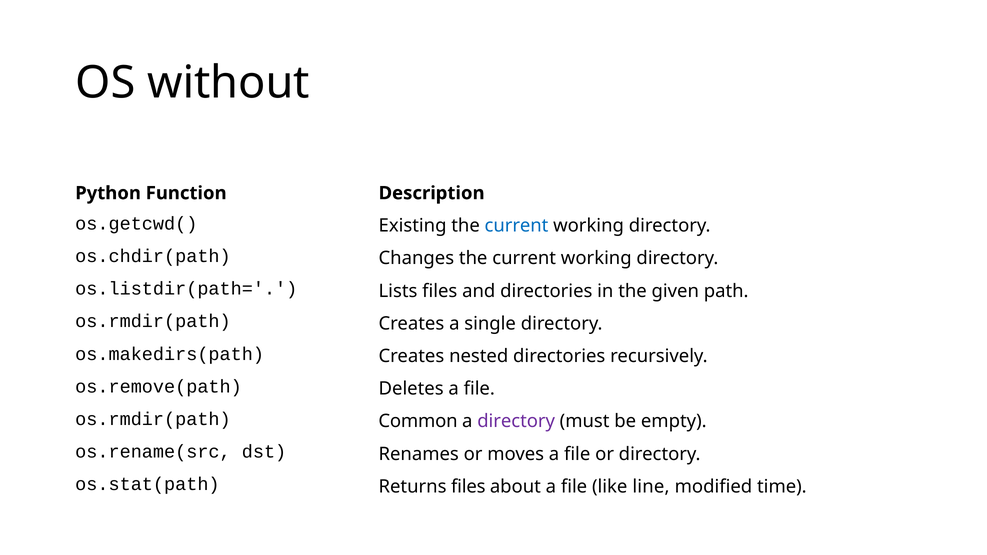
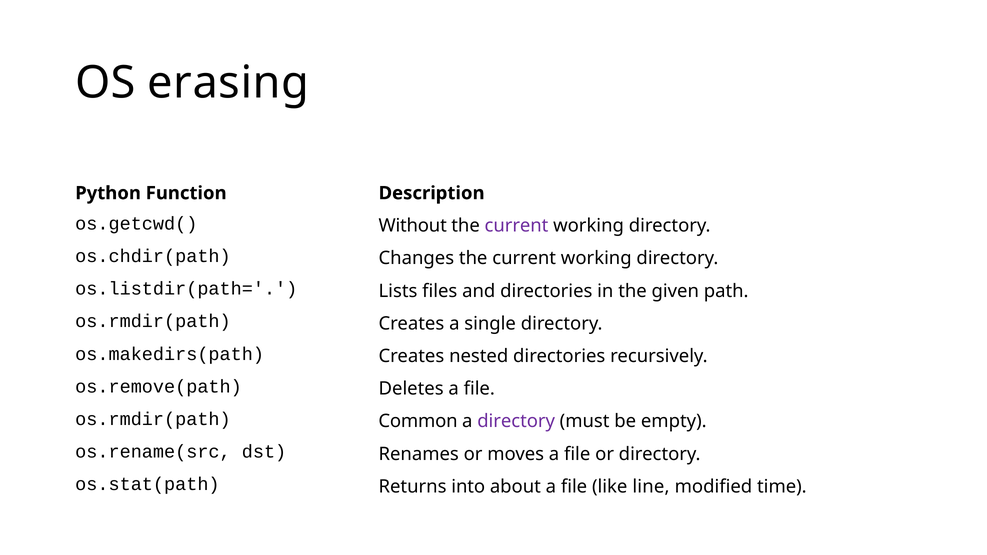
without: without -> erasing (228, 83)
Existing: Existing -> Without (413, 226)
current colour: blue -> purple (517, 226)
Returns files: files -> into (468, 487)
